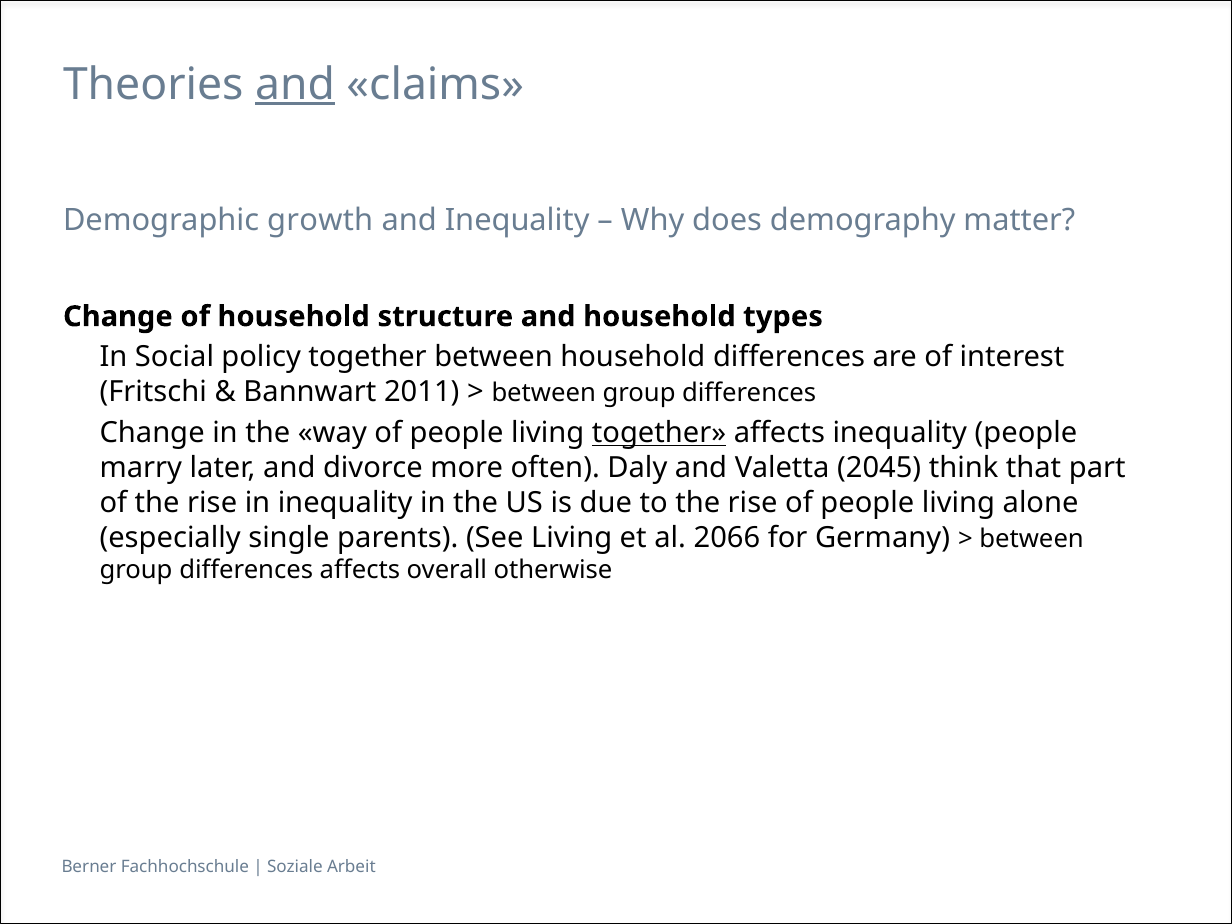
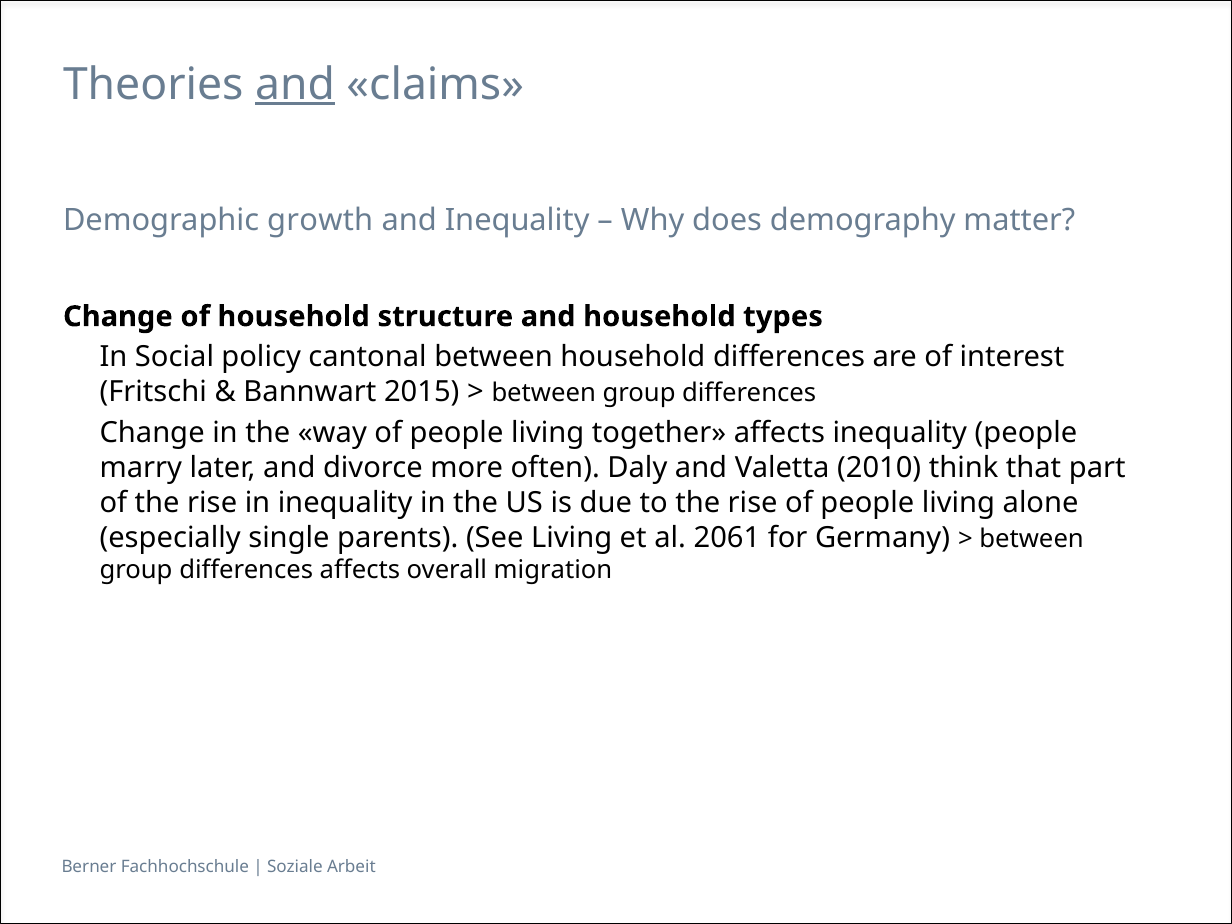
policy together: together -> cantonal (368, 357)
2011: 2011 -> 2015 (422, 392)
together underline: present -> none (659, 433)
2045: 2045 -> 2010 (879, 468)
2066: 2066 -> 2061 (727, 538)
otherwise: otherwise -> migration (553, 570)
